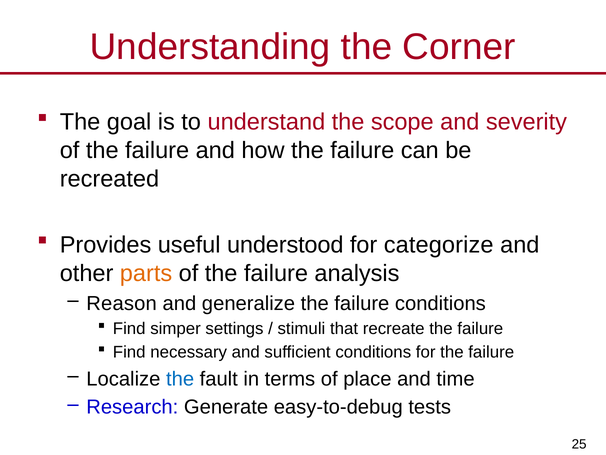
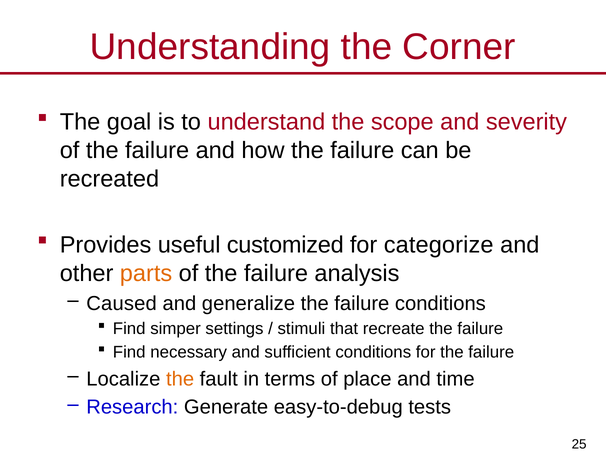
understood: understood -> customized (285, 245)
Reason: Reason -> Caused (122, 303)
the colour: blue -> orange (180, 378)
